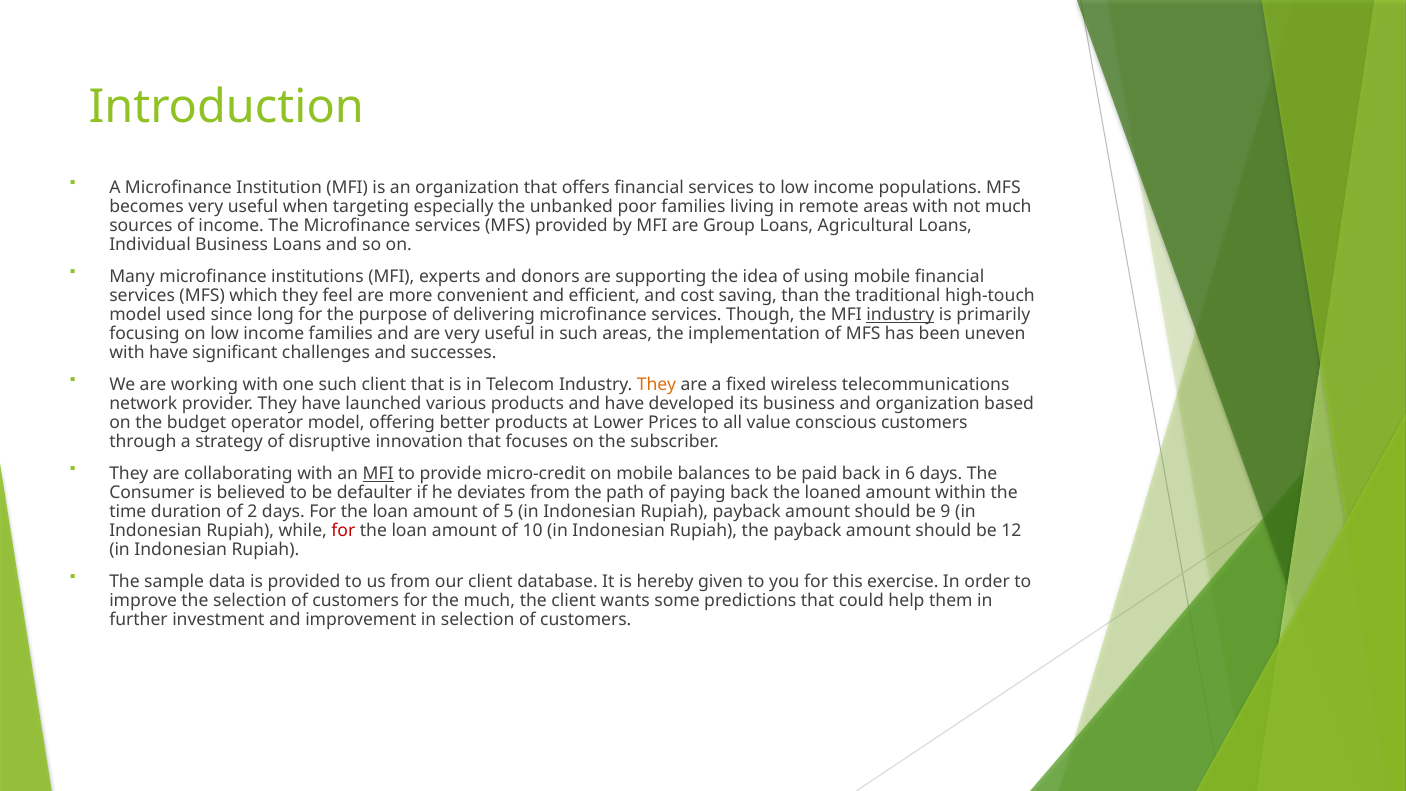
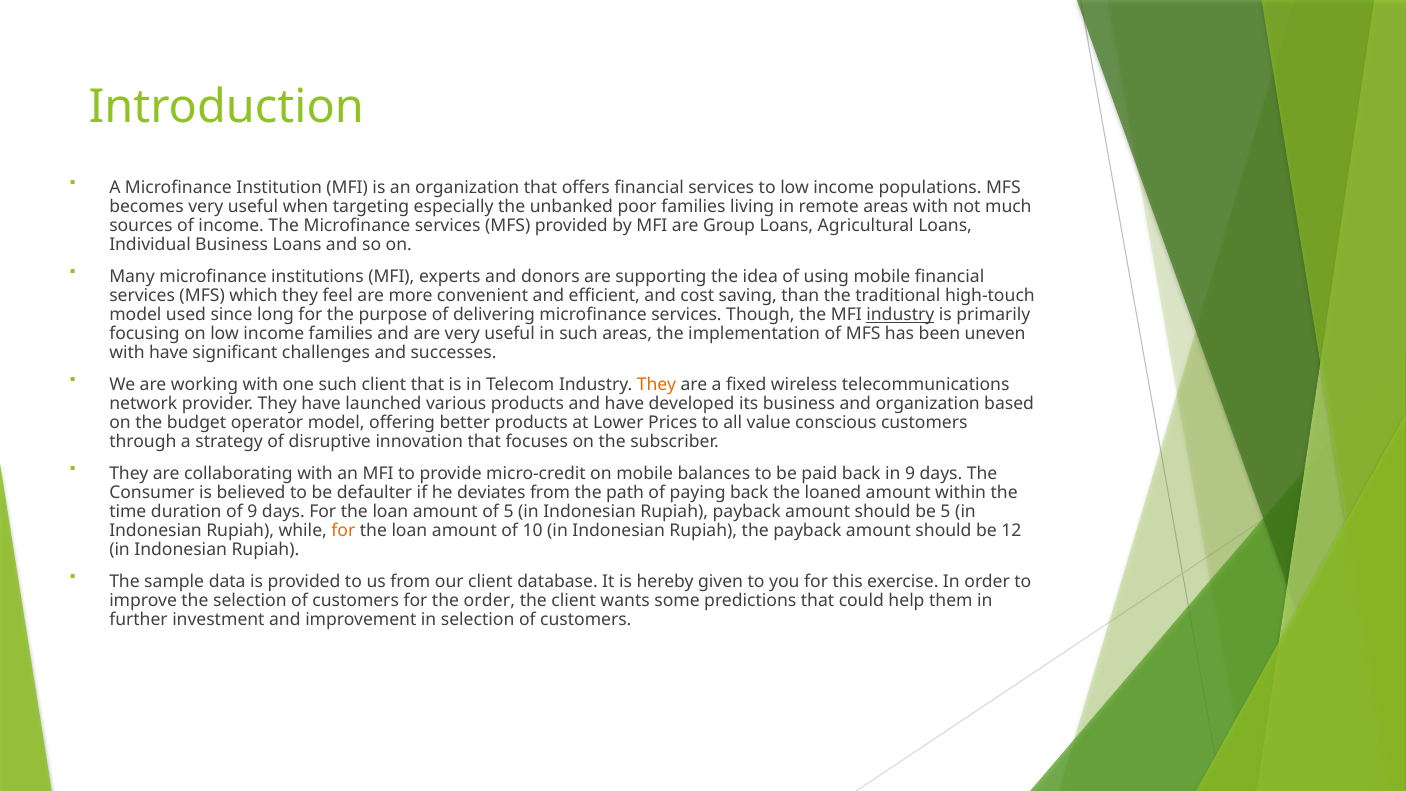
MFI underline: present -> none (378, 474)
in 6: 6 -> 9 (910, 474)
of 2: 2 -> 9 (252, 512)
be 9: 9 -> 5 (946, 512)
for colour: red -> orange (343, 531)
the much: much -> order (489, 601)
